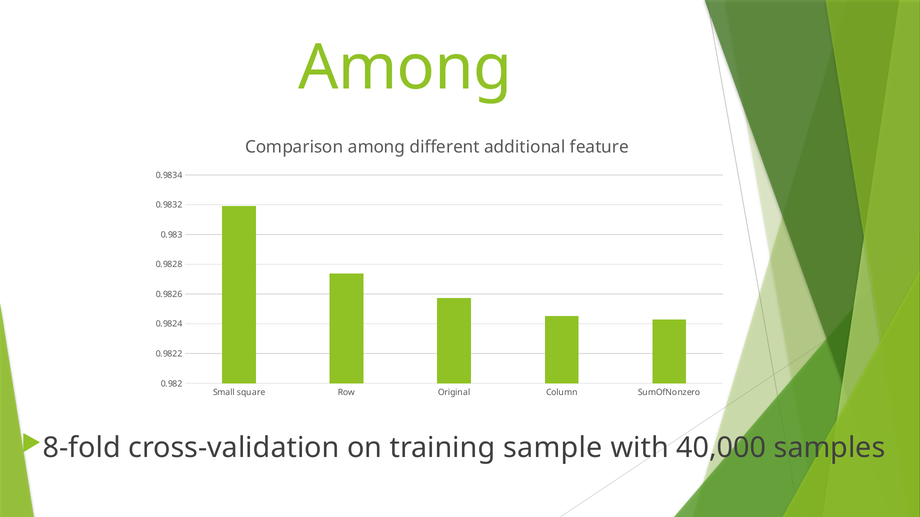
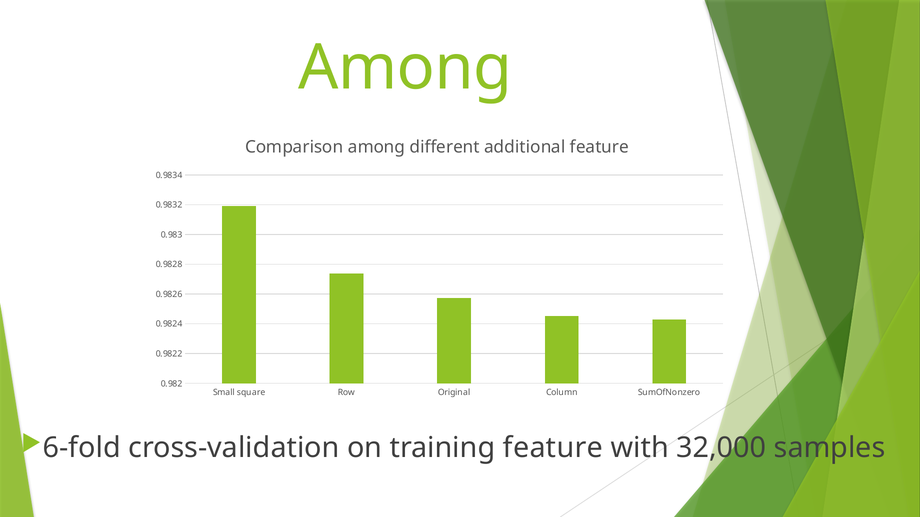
8-fold: 8-fold -> 6-fold (82, 448)
training sample: sample -> feature (553, 448)
40,000: 40,000 -> 32,000 (721, 448)
